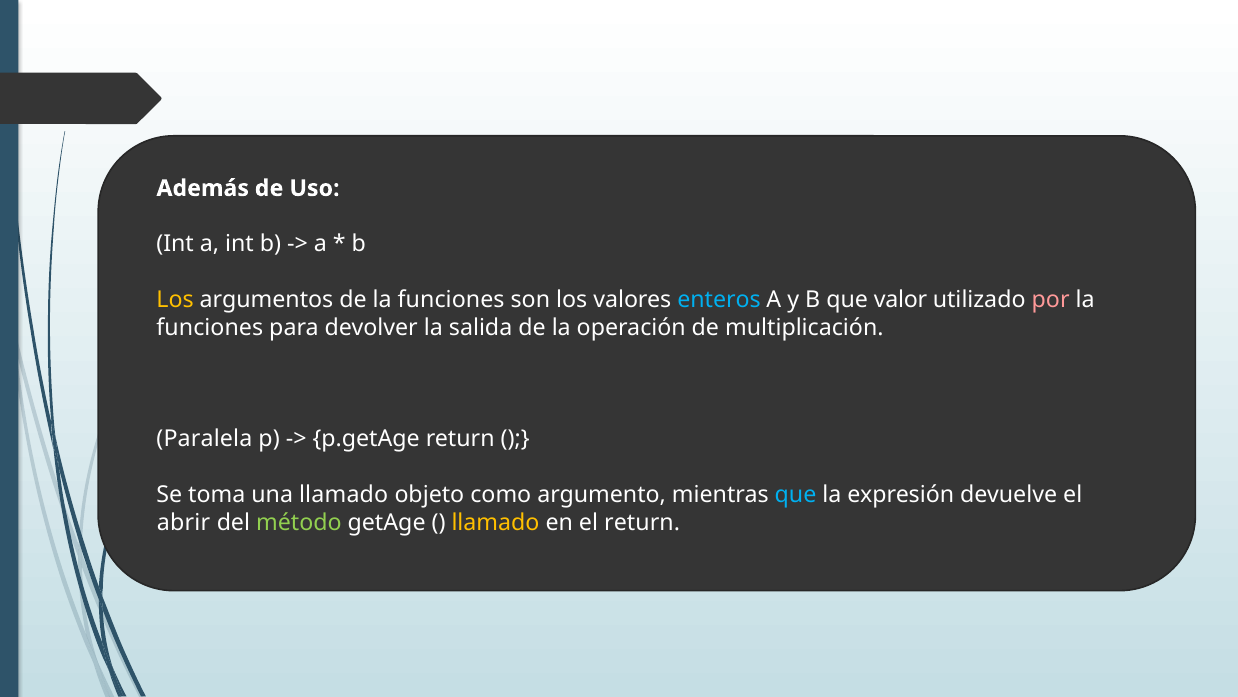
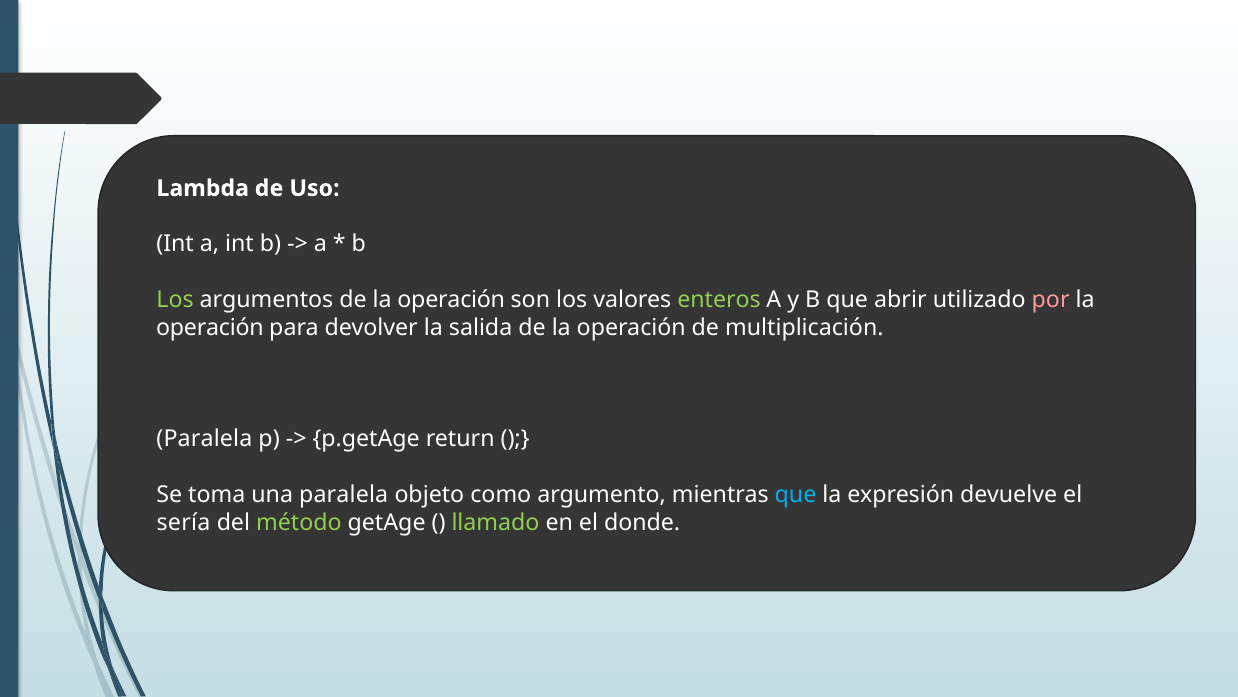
Además: Además -> Lambda (203, 188)
Los colour: yellow -> light green (175, 300)
argumentos de la funciones: funciones -> operación (451, 300)
enteros colour: light blue -> light green (719, 300)
valor: valor -> abrir (900, 300)
funciones: funciones -> operación (210, 327)
una llamado: llamado -> paralela (344, 495)
abrir: abrir -> sería (183, 522)
llamado colour: yellow -> light green (496, 522)
el return: return -> donde (642, 522)
